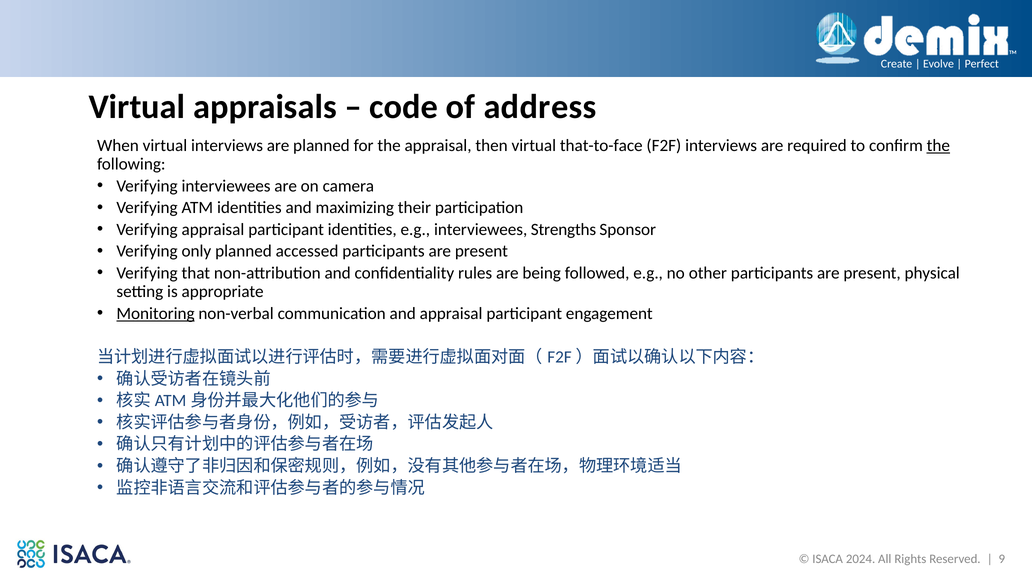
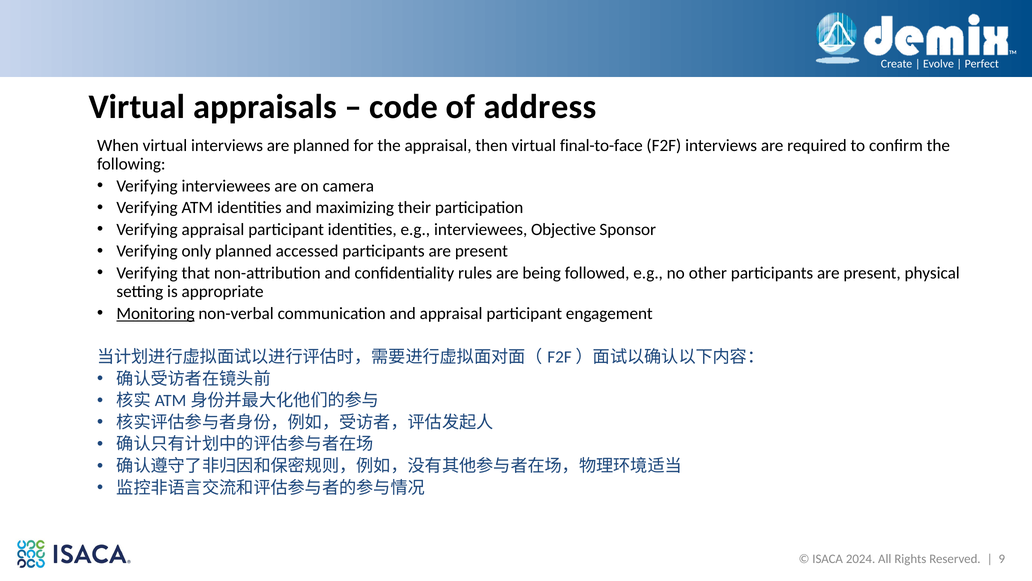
that-to-face: that-to-face -> final-to-face (601, 145)
the underline: present -> none (938, 145)
Strengths: Strengths -> Objective (563, 229)
